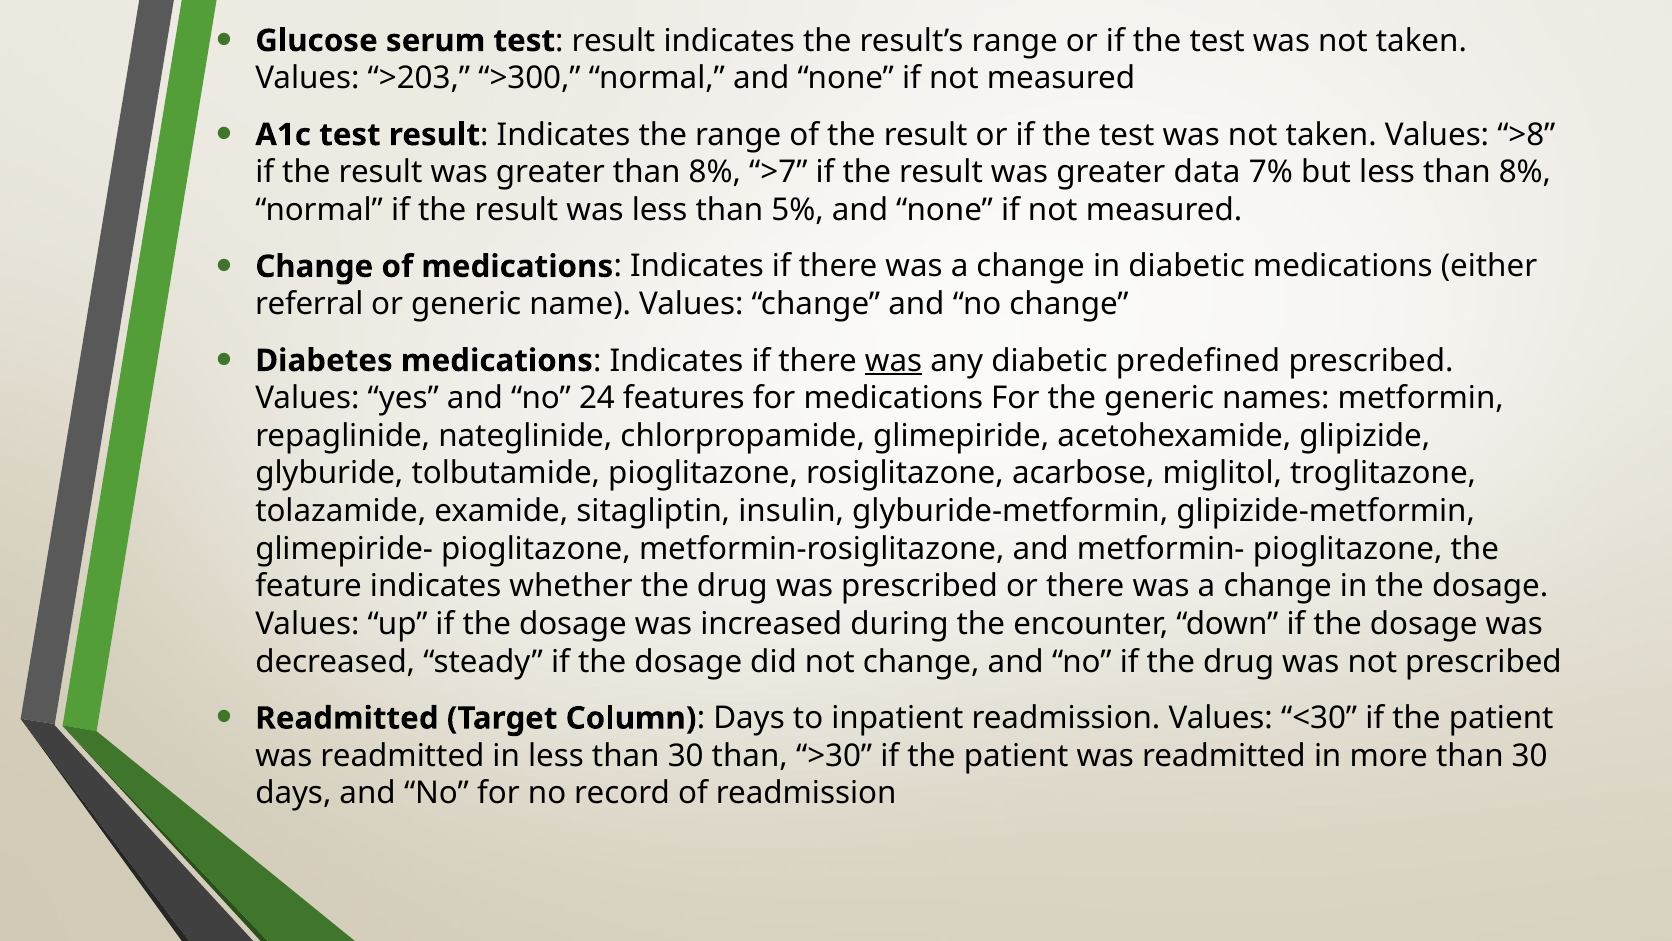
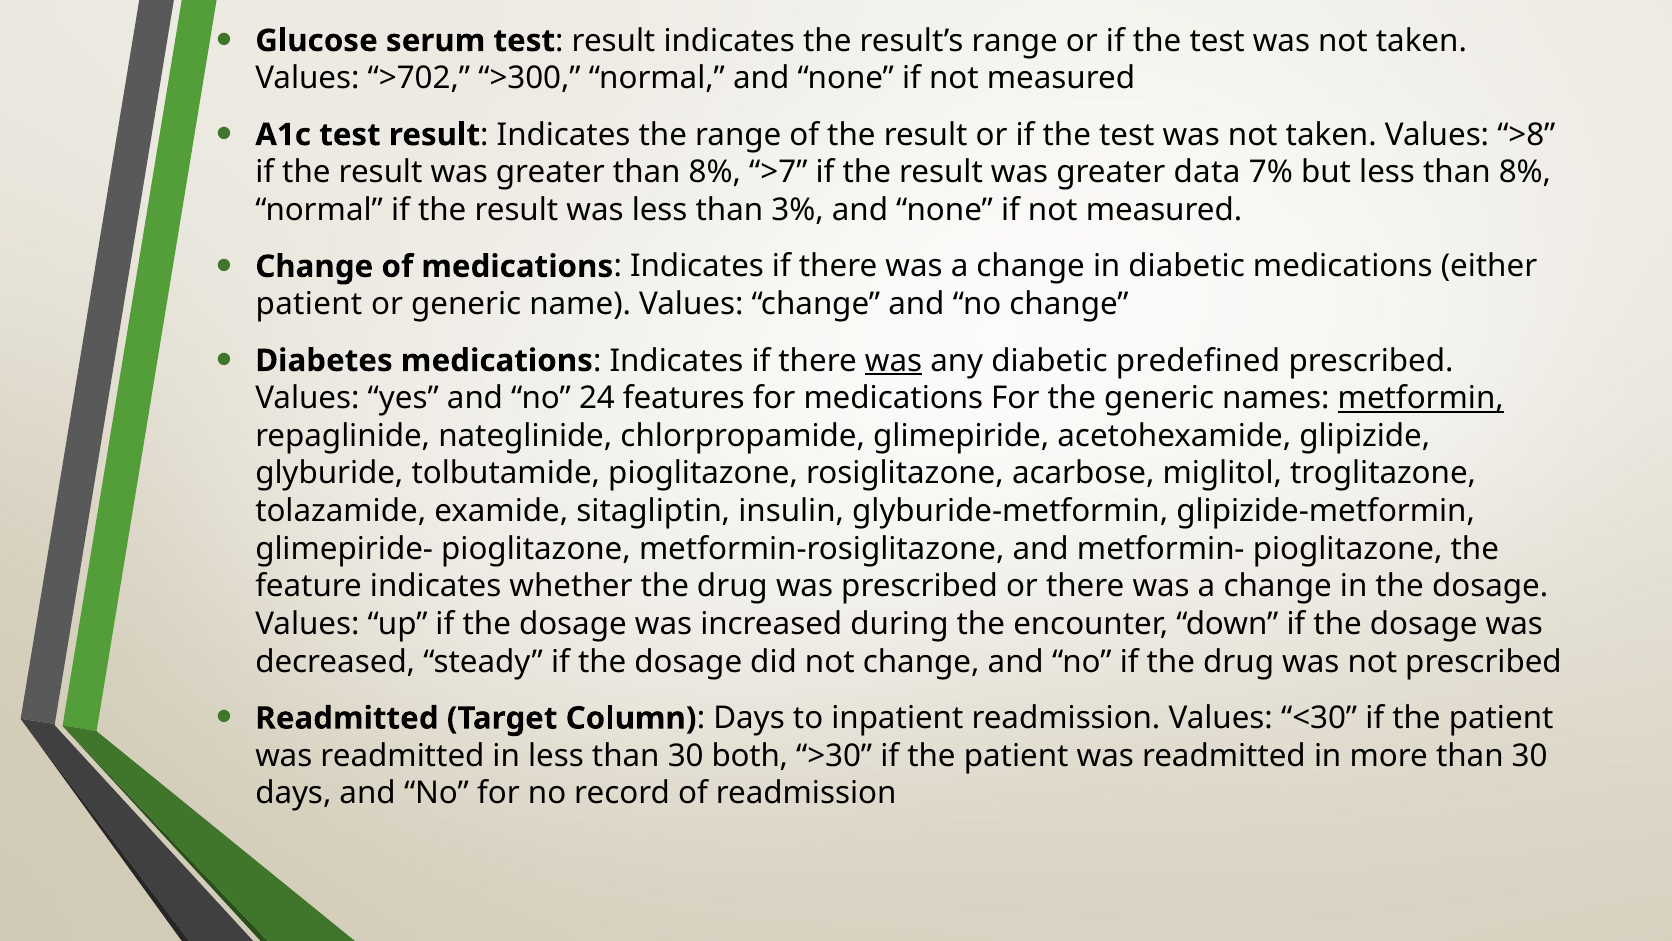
>203: >203 -> >702 (419, 78)
5%: 5% -> 3% (798, 210)
referral: referral -> patient (309, 304)
metformin underline: none -> present (1421, 398)
30 than: than -> both (750, 756)
